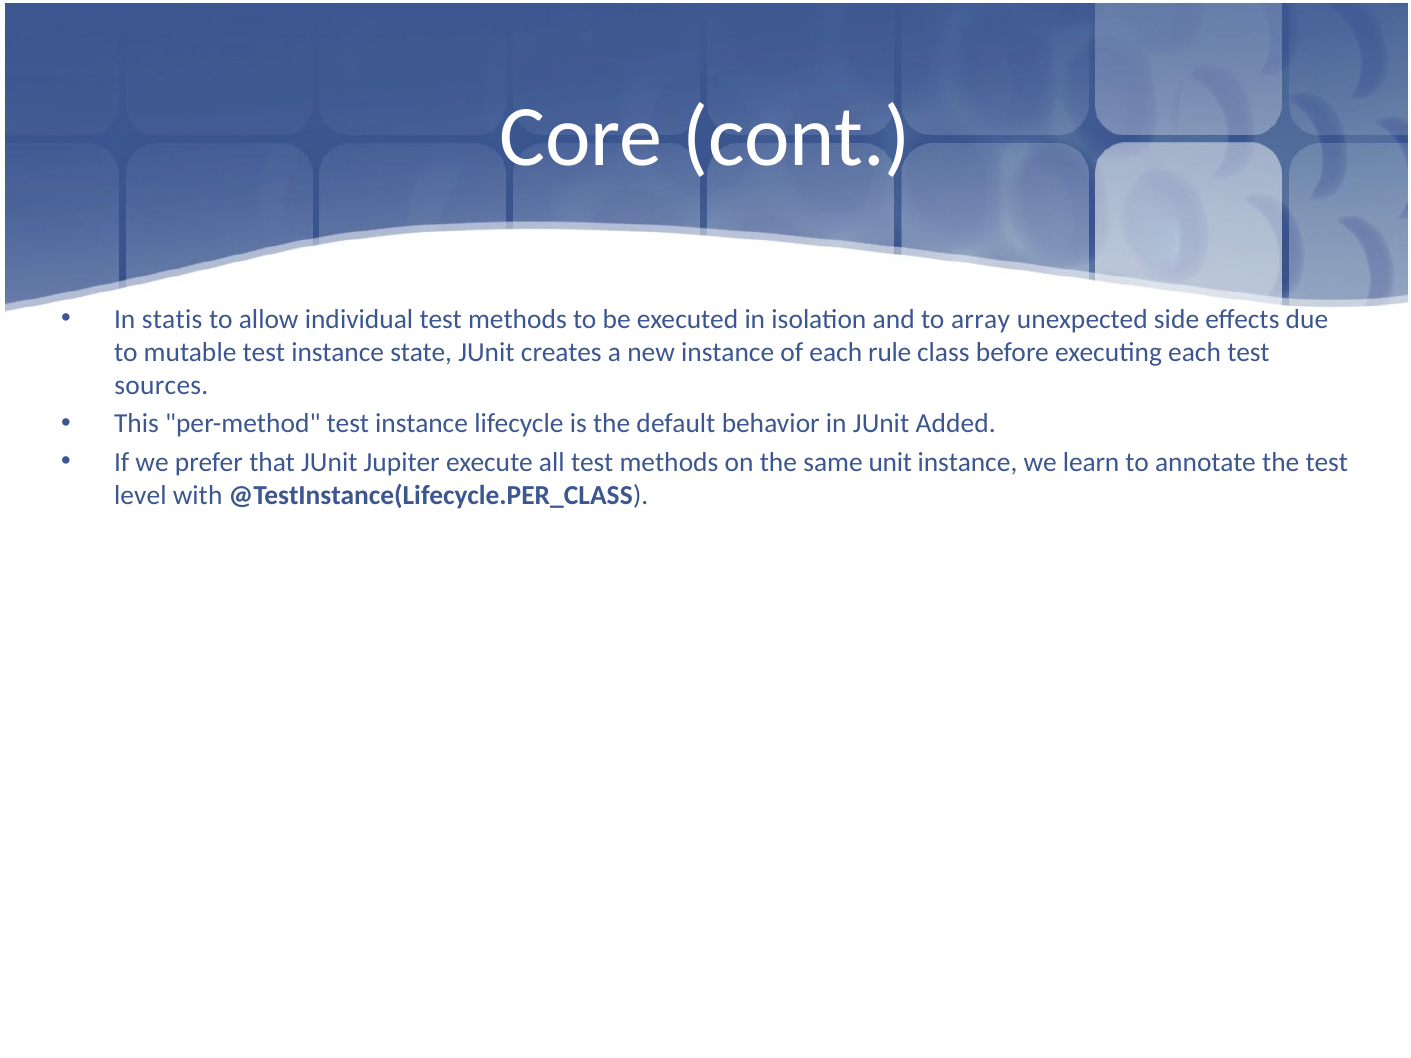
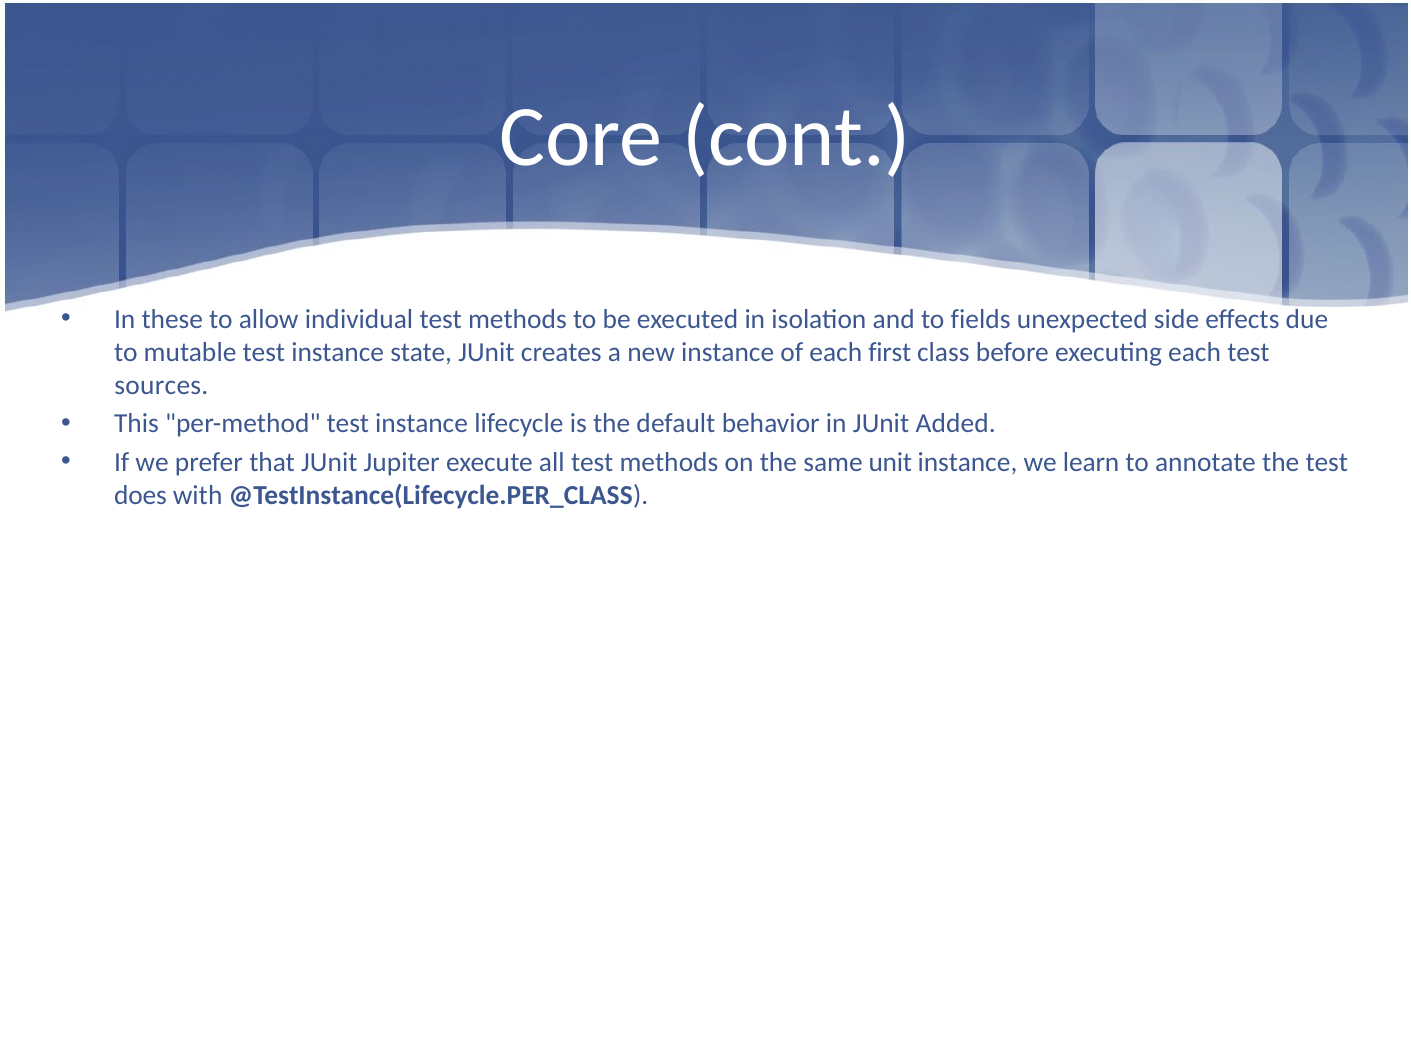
statis: statis -> these (172, 319)
array: array -> fields (981, 319)
rule: rule -> first (890, 352)
level: level -> does (140, 495)
